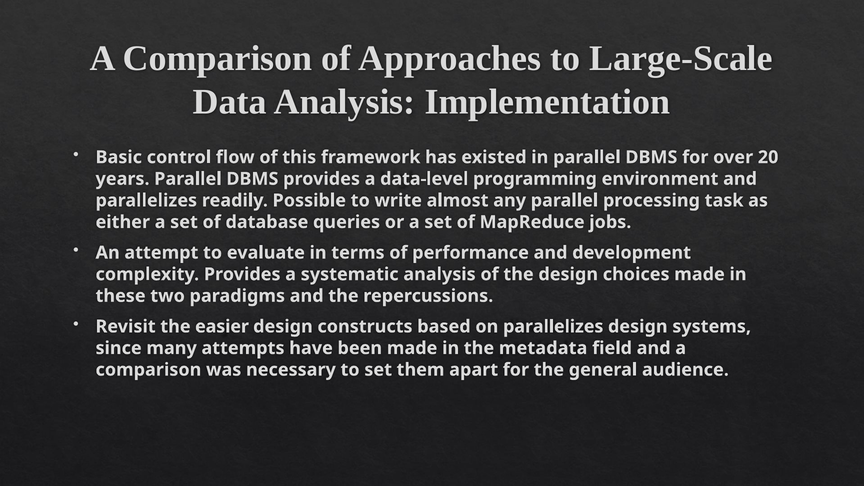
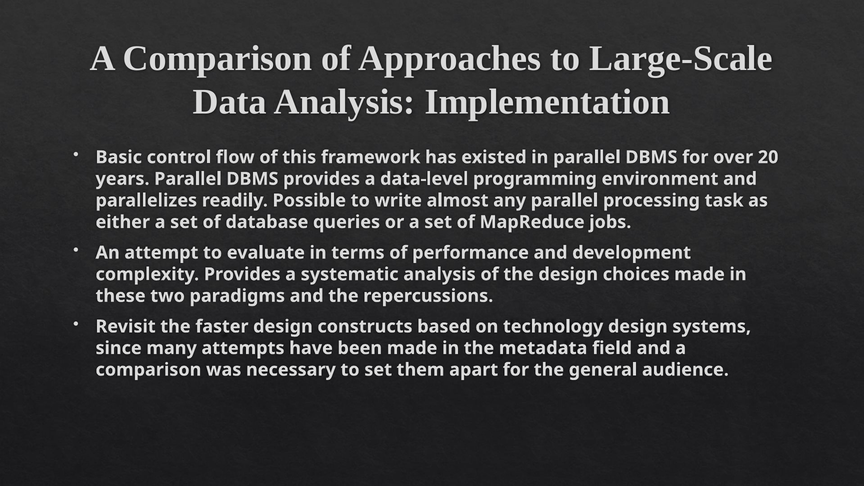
easier: easier -> faster (222, 327)
on parallelizes: parallelizes -> technology (553, 327)
